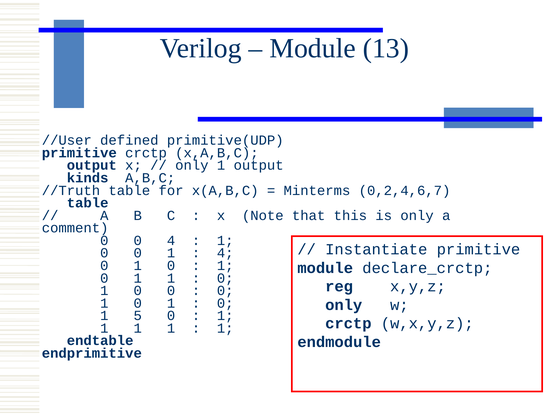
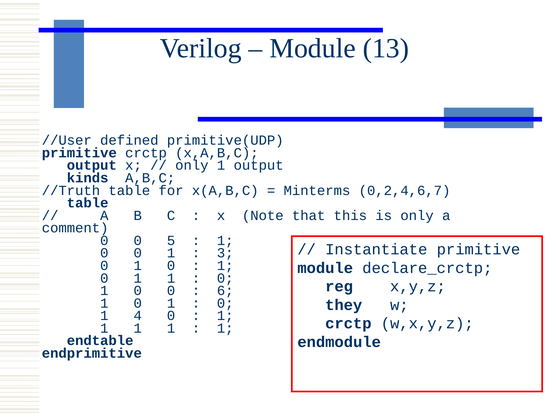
0 4: 4 -> 5 (171, 241)
4: 4 -> 3 (225, 253)
0: 0 -> 6 (225, 291)
only: only -> they (344, 305)
5: 5 -> 4 (138, 316)
